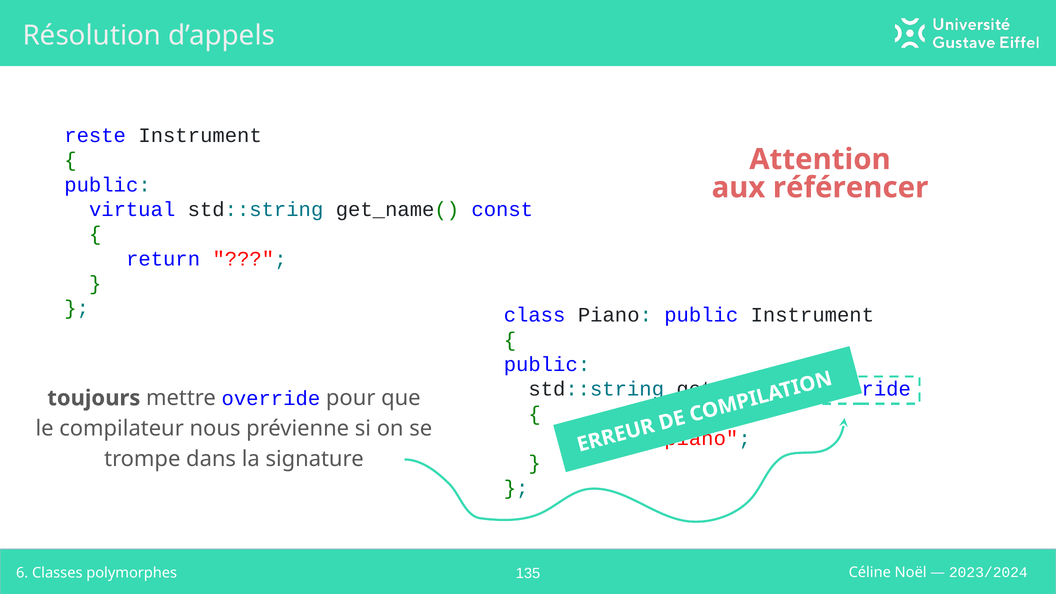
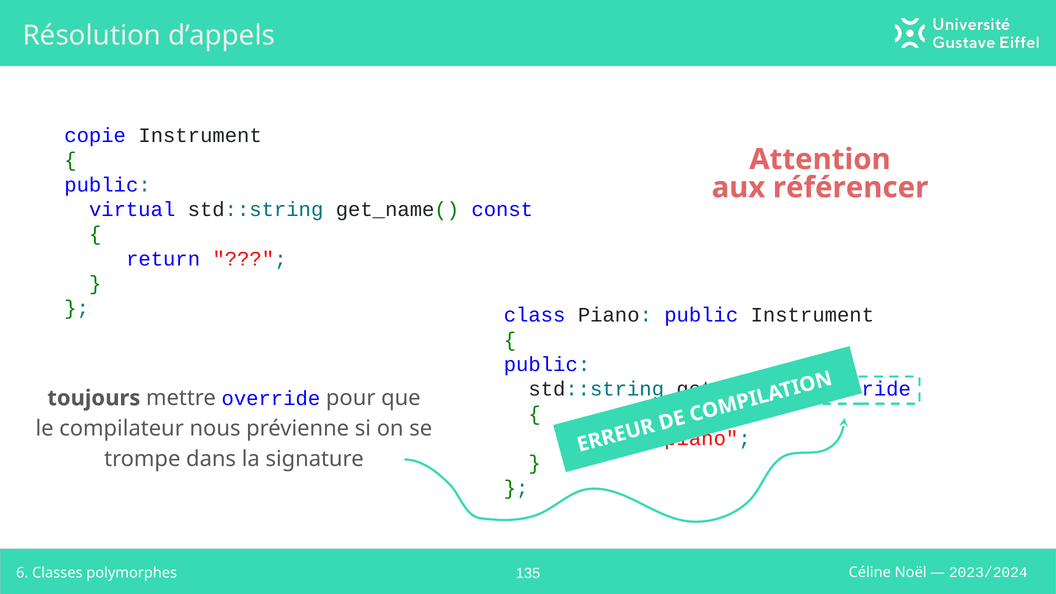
reste: reste -> copie (95, 136)
